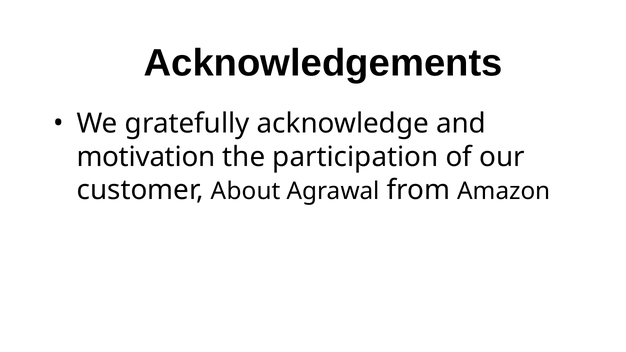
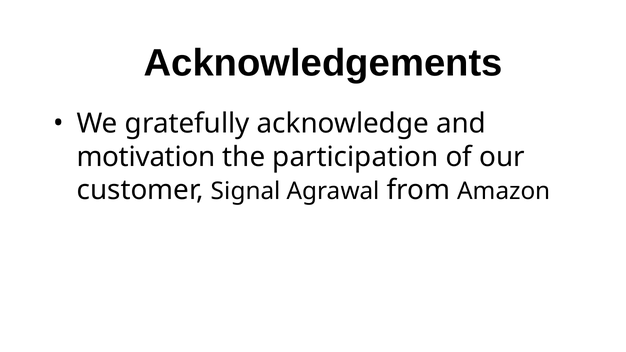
About: About -> Signal (246, 191)
